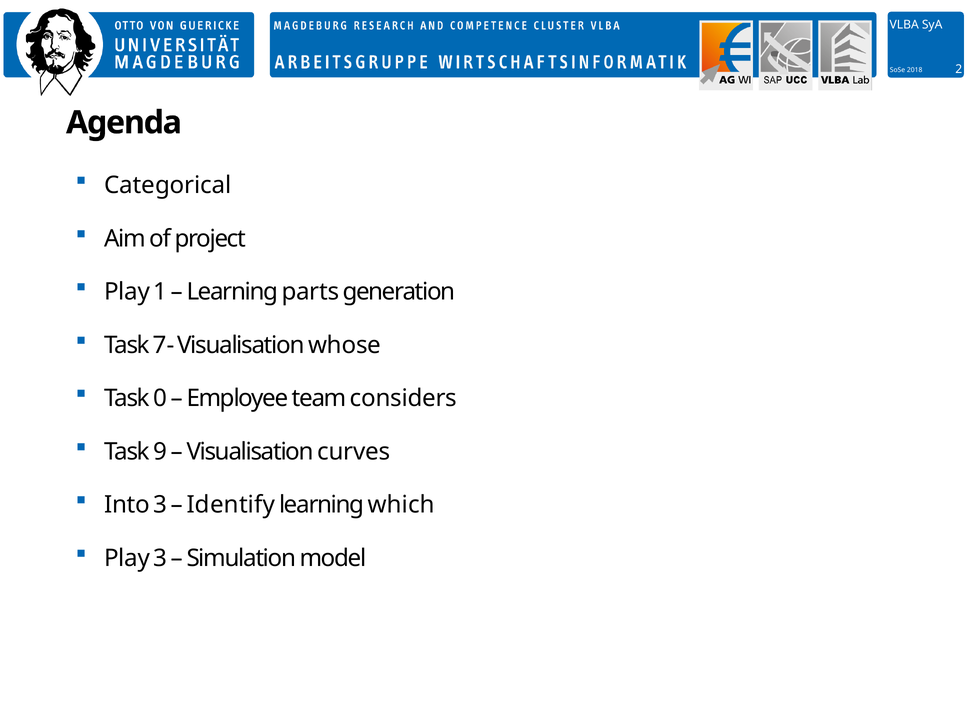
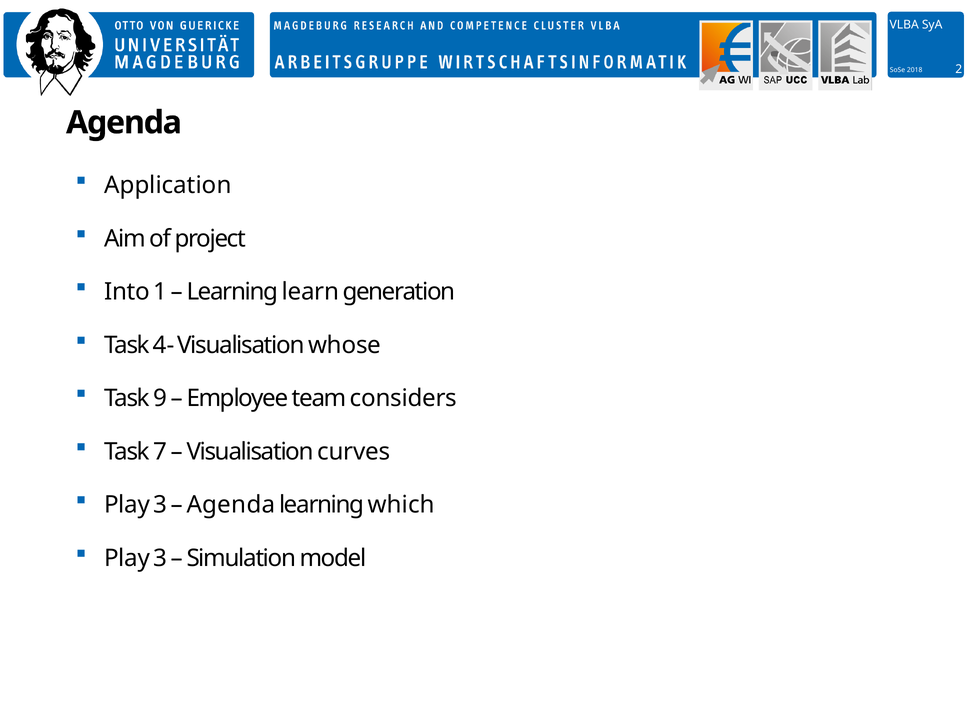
Categorical: Categorical -> Application (168, 185)
Play: Play -> Into (127, 292)
parts: parts -> learn (310, 292)
7-: 7- -> 4- (164, 345)
0: 0 -> 9 (160, 398)
9: 9 -> 7 (160, 452)
Into: Into -> Play (127, 505)
Identify: Identify -> Agenda (231, 505)
